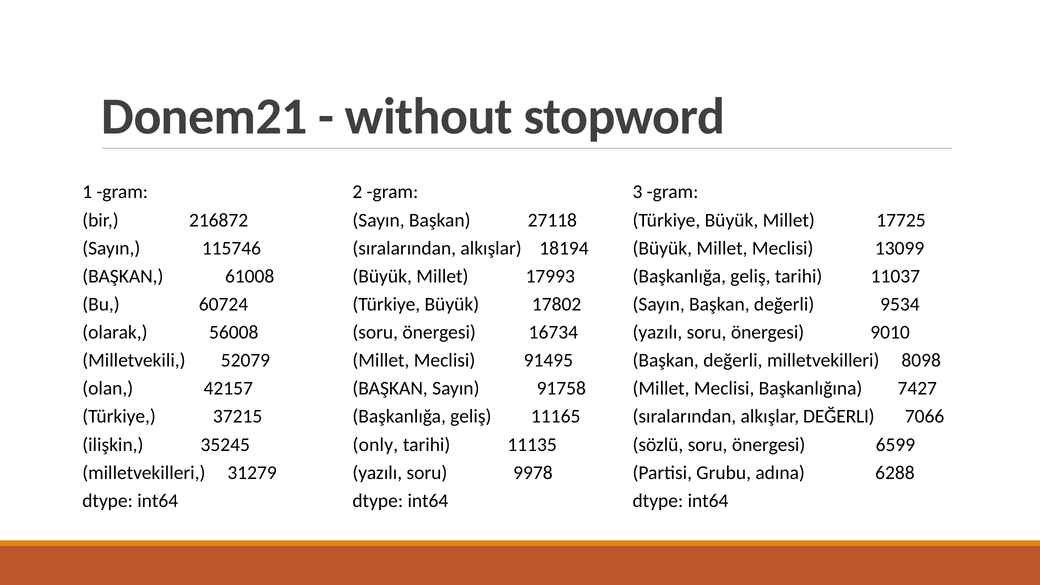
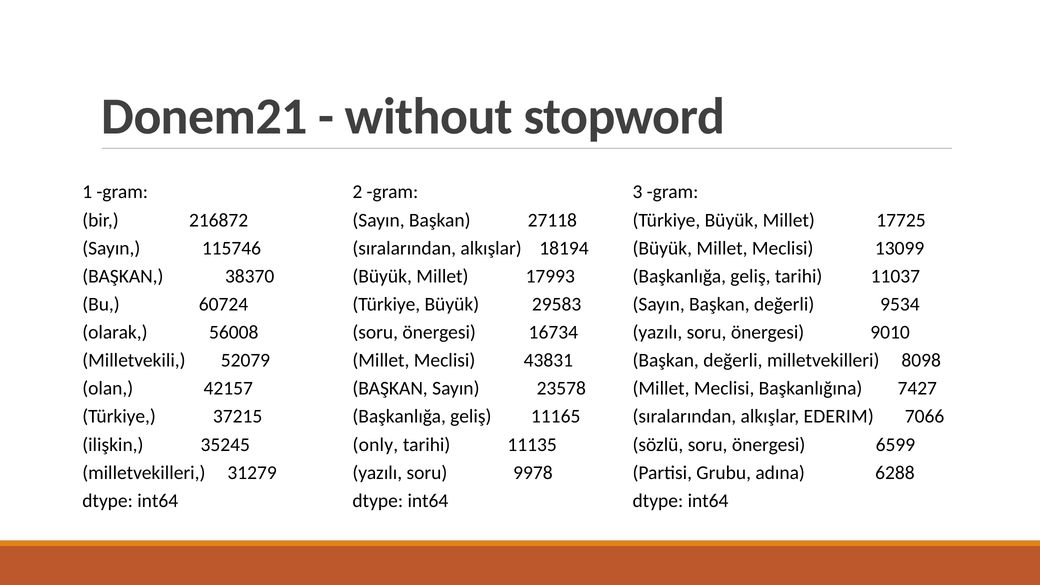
61008: 61008 -> 38370 (250, 276)
17802: 17802 -> 29583 (557, 304)
91495: 91495 -> 43831 (548, 360)
91758: 91758 -> 23578 (561, 388)
alkışlar DEĞERLI: DEĞERLI -> EDERIM (839, 417)
